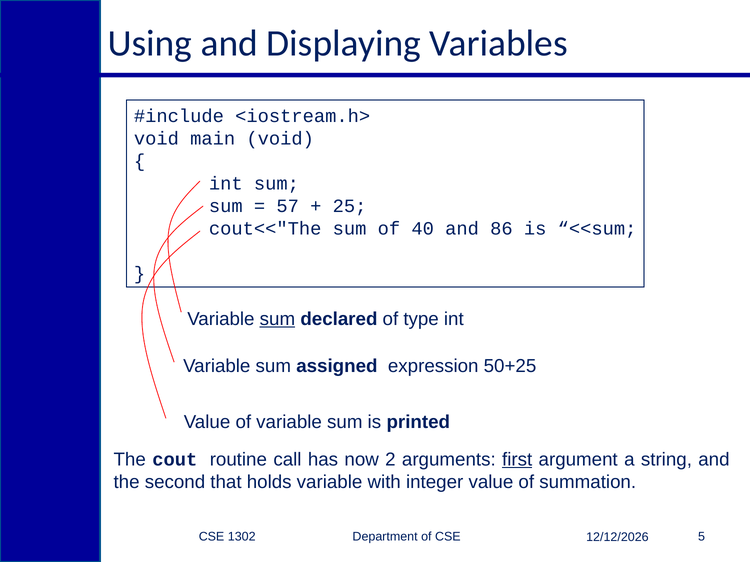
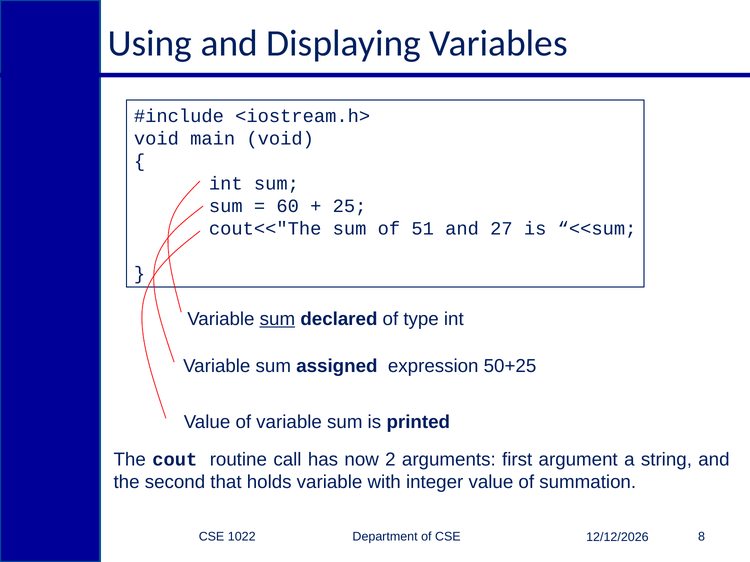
57: 57 -> 60 (288, 206)
40: 40 -> 51 (423, 229)
86: 86 -> 27 (501, 229)
first underline: present -> none (517, 460)
1302: 1302 -> 1022 (242, 537)
5: 5 -> 8 (702, 537)
